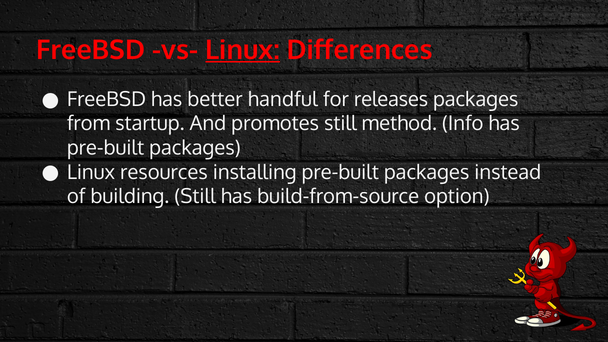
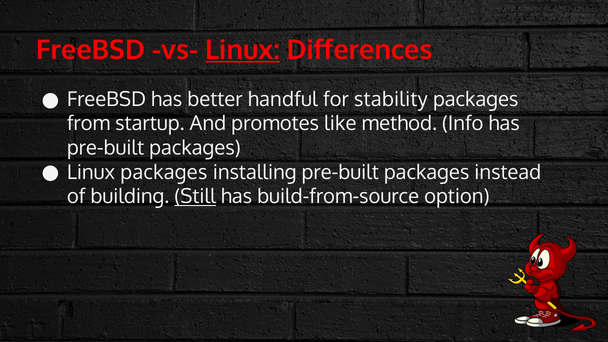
releases: releases -> stability (391, 99)
promotes still: still -> like (340, 124)
Linux resources: resources -> packages (164, 172)
Still underline: none -> present (195, 197)
